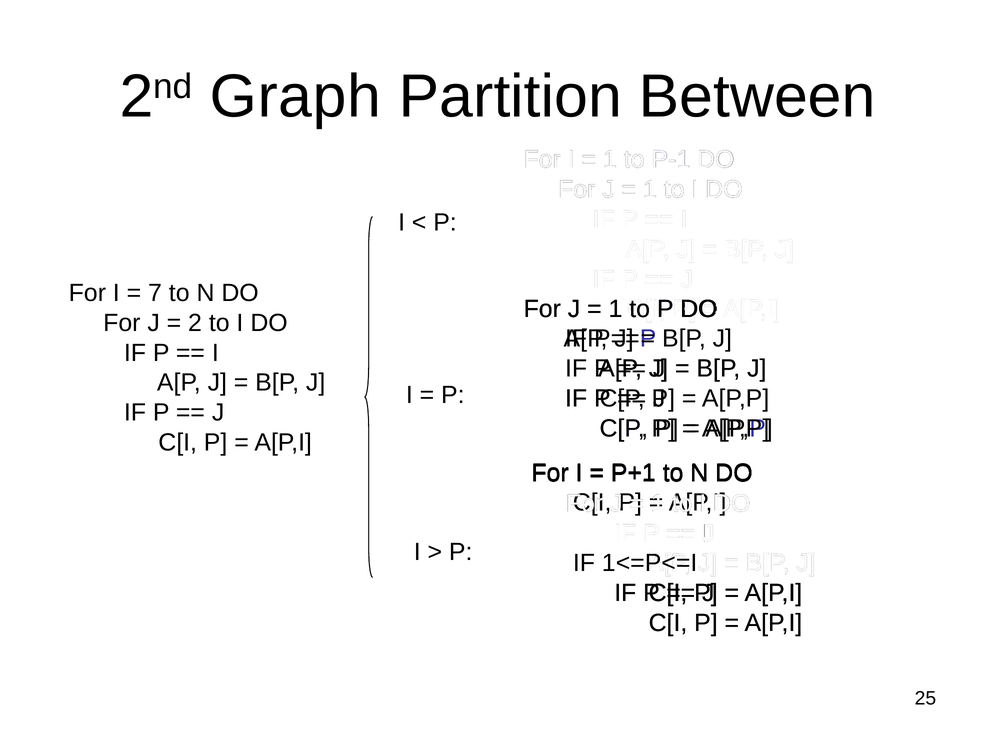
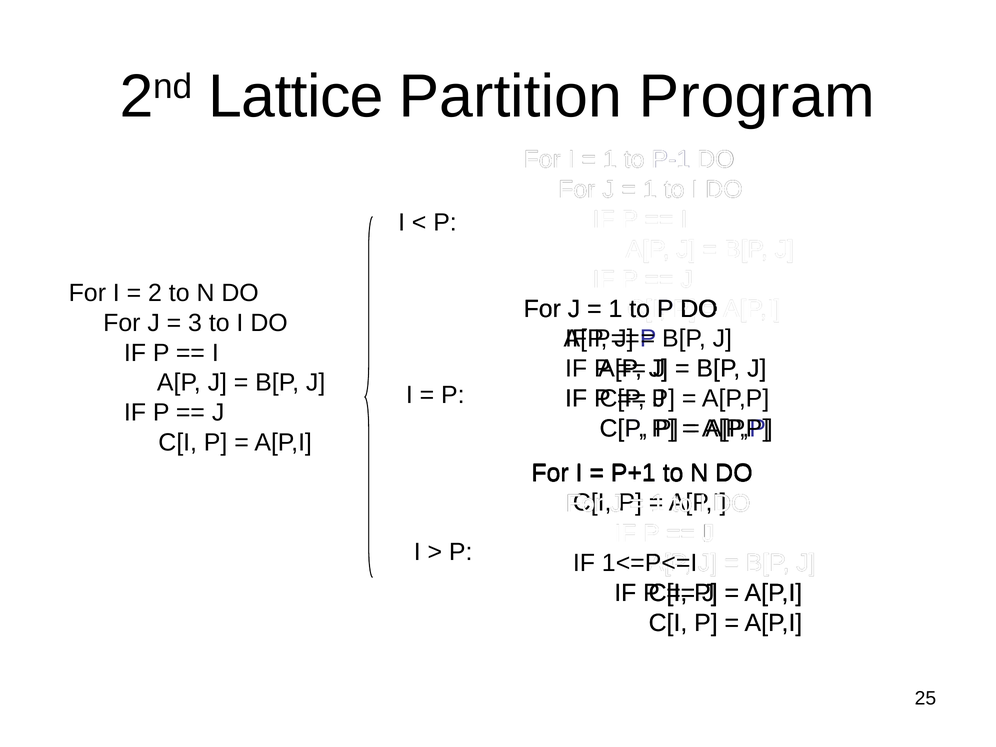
Graph: Graph -> Lattice (296, 96)
Between: Between -> Program (757, 96)
7: 7 -> 2 (155, 293)
2: 2 -> 3 (195, 323)
